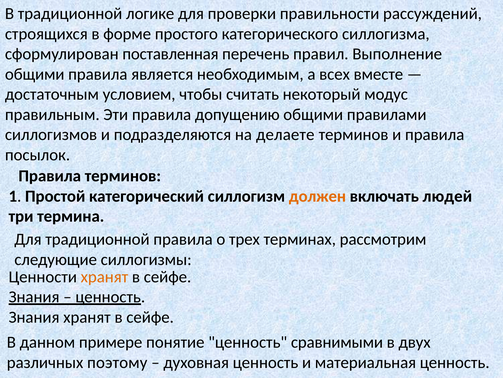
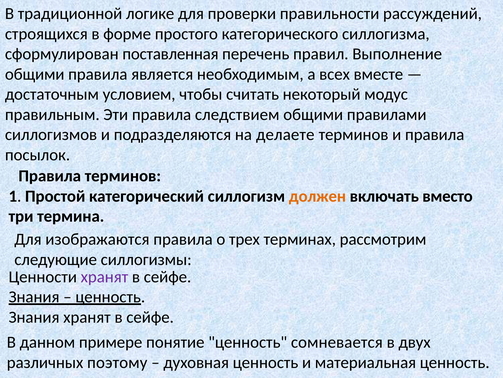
допущению: допущению -> следствием (237, 114)
людей: людей -> вместо (448, 196)
Для традиционной: традиционной -> изображаются (97, 239)
хранят colour: orange -> purple (104, 276)
сравнимыми: сравнимыми -> сомневается (337, 342)
